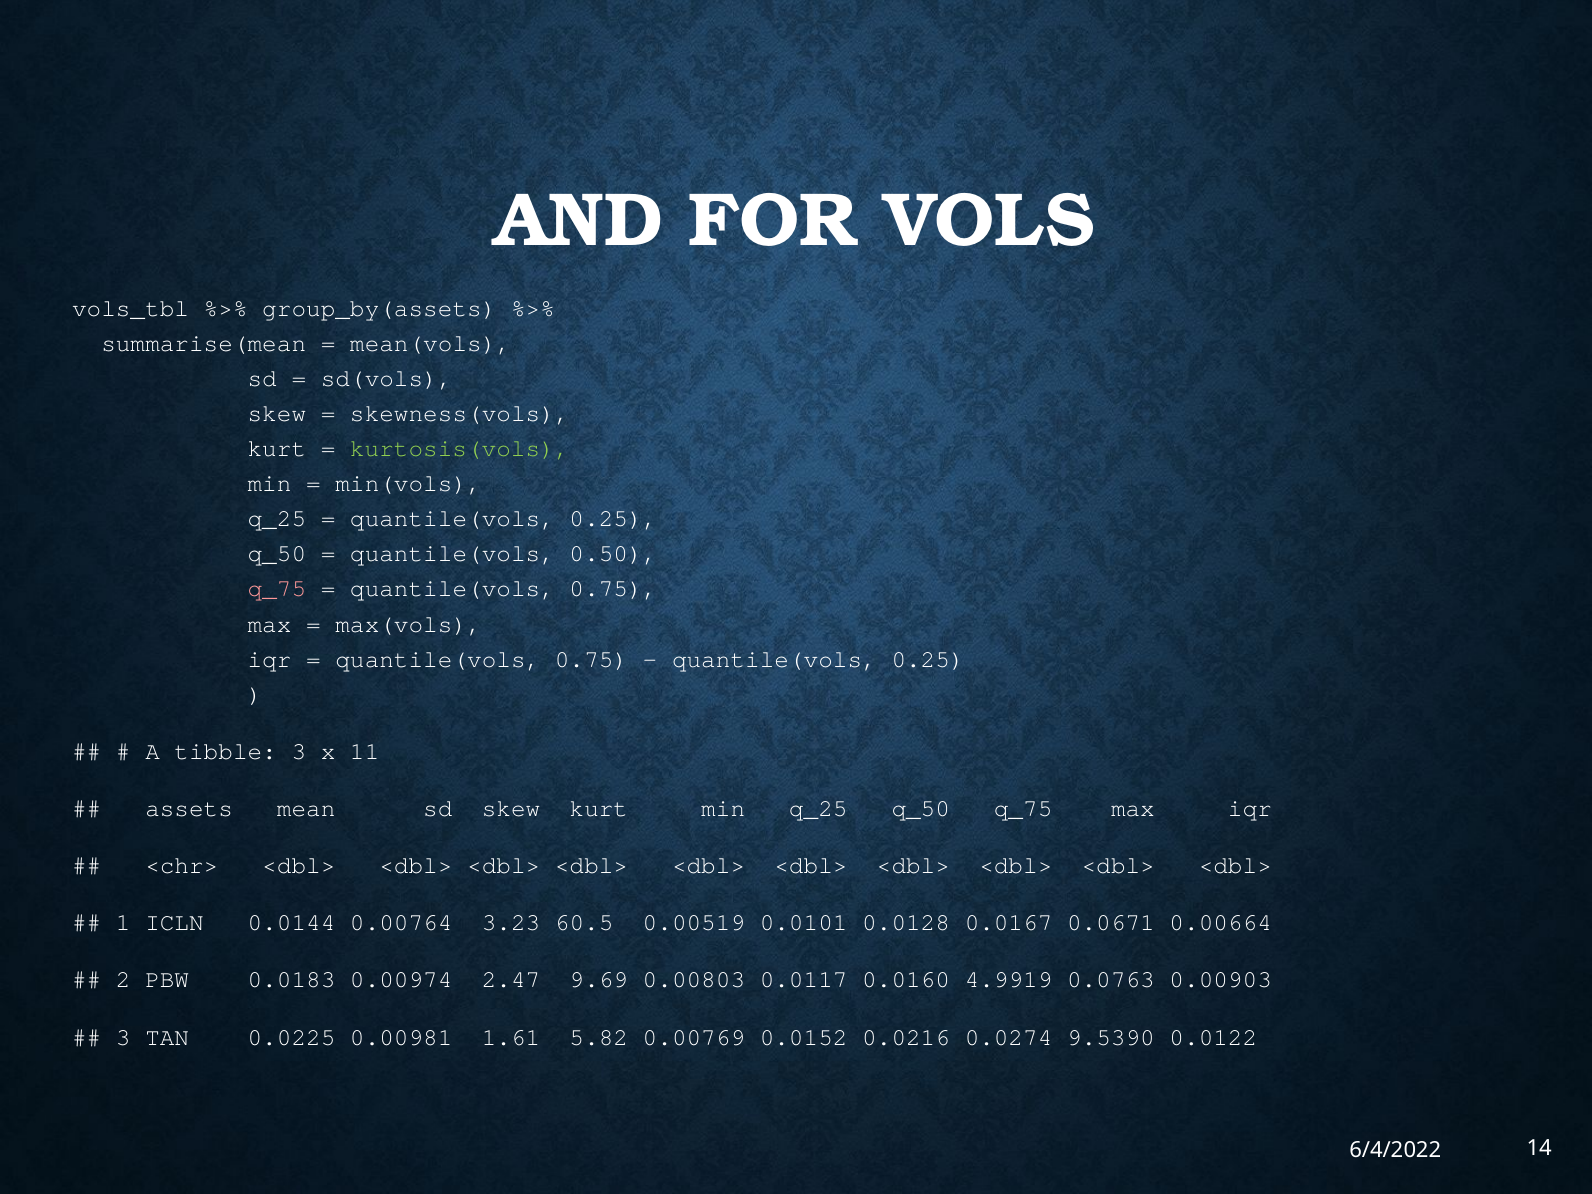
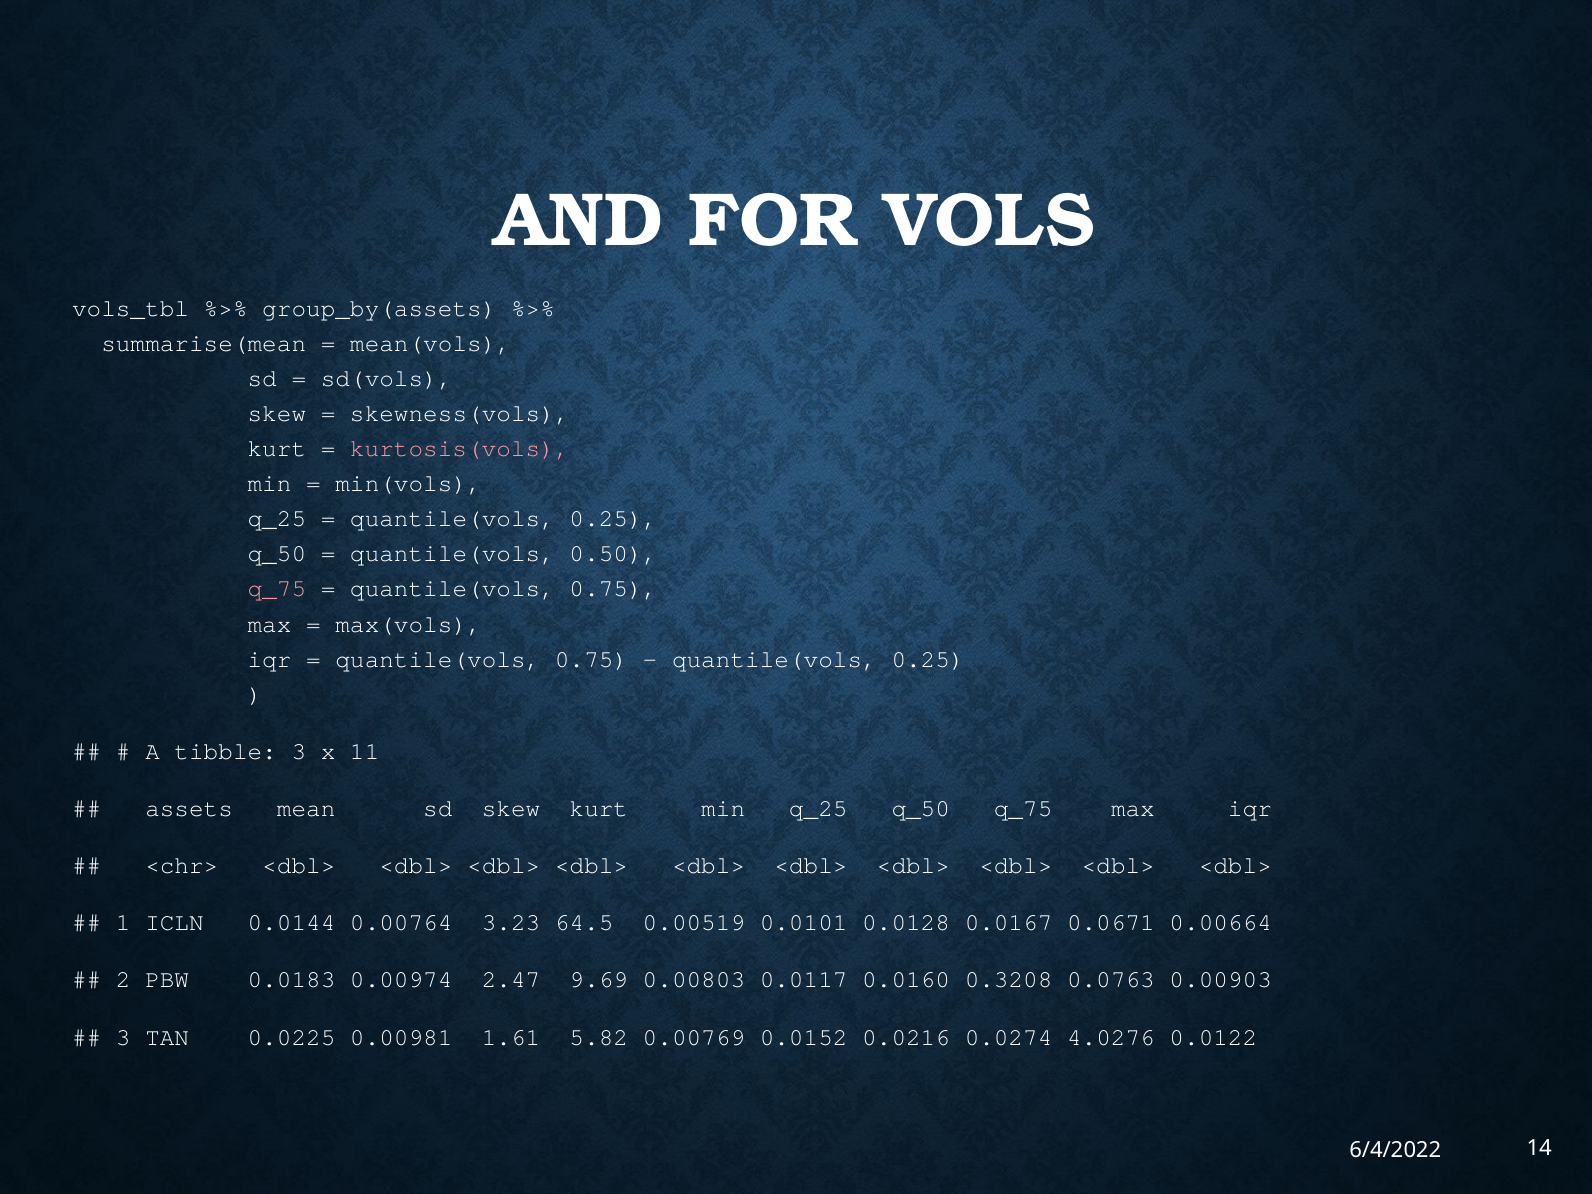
kurtosis(vols colour: light green -> pink (460, 449)
60.5: 60.5 -> 64.5 (584, 923)
4.9919: 4.9919 -> 0.3208 (1009, 980)
9.5390: 9.5390 -> 4.0276 (1111, 1037)
